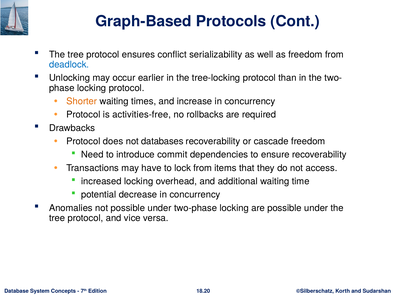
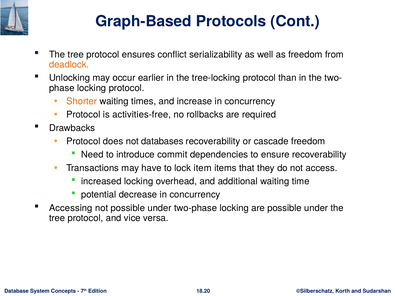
deadlock colour: blue -> orange (69, 65)
lock from: from -> item (203, 168)
Anomalies: Anomalies -> Accessing (71, 208)
